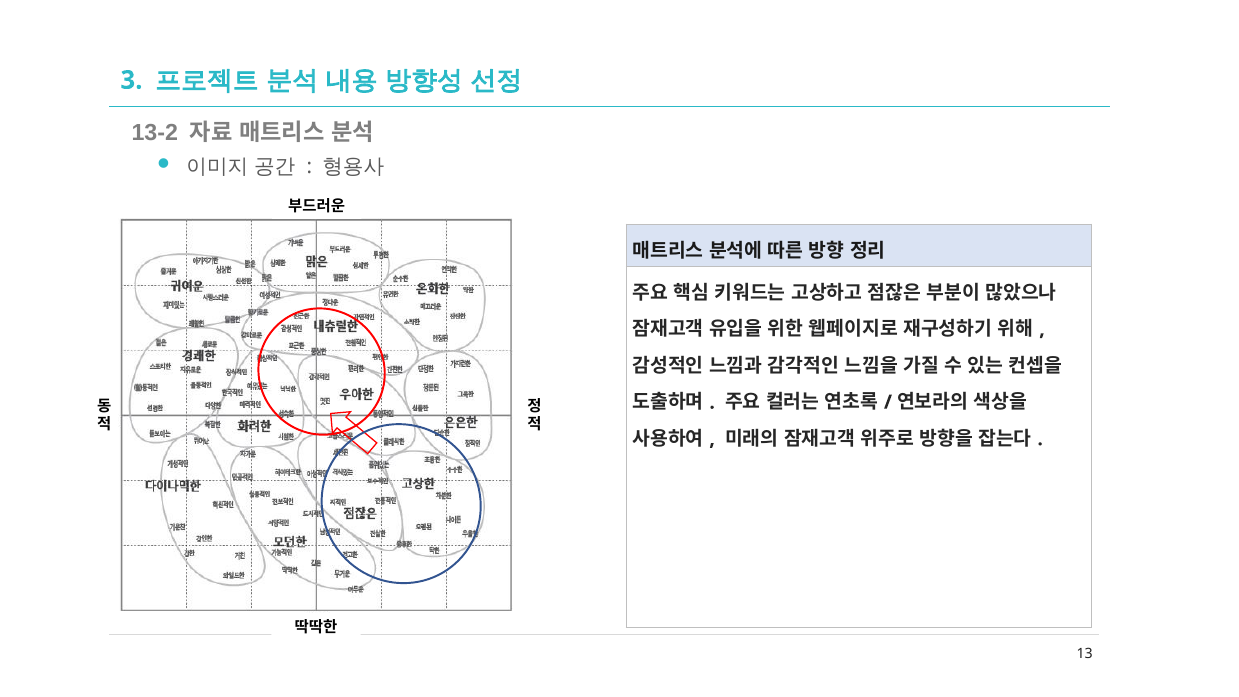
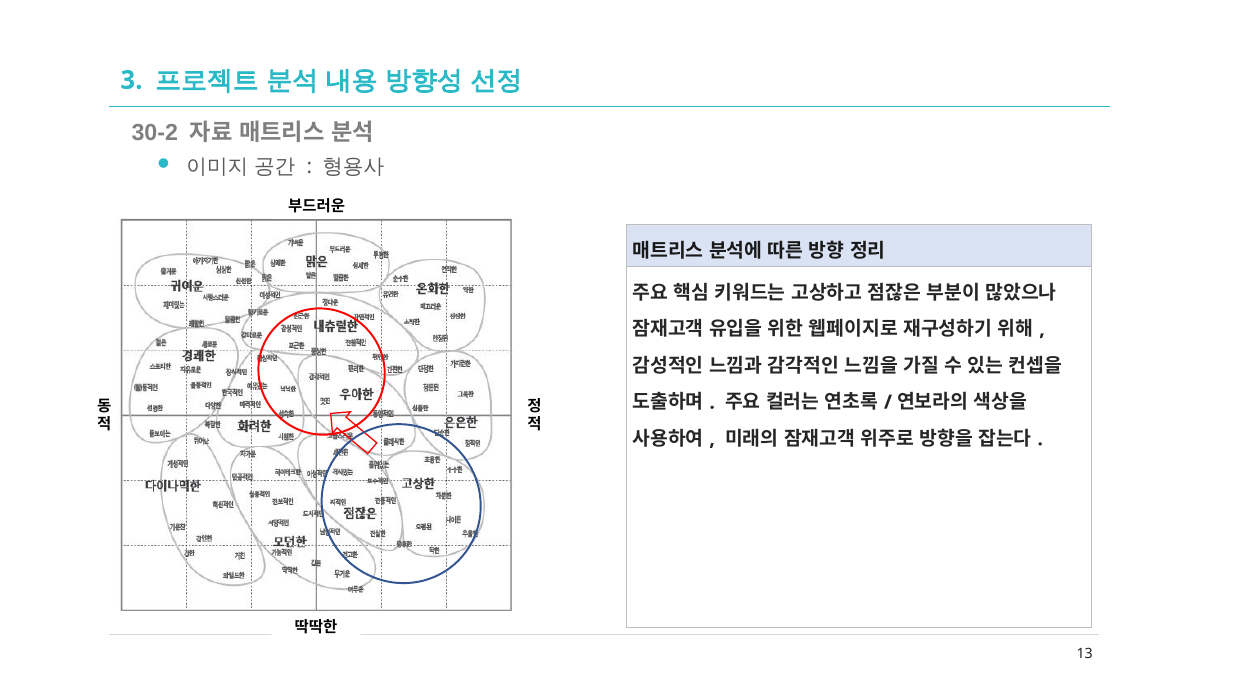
13-2: 13-2 -> 30-2 (155, 133)
